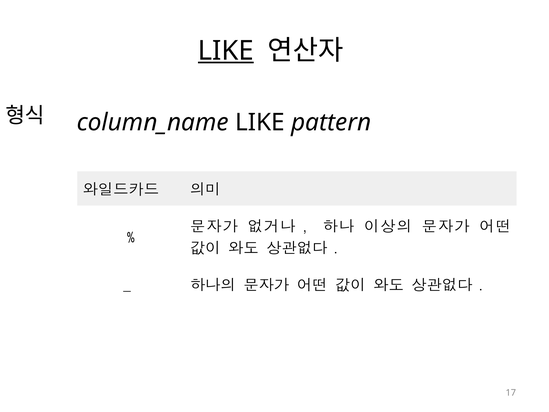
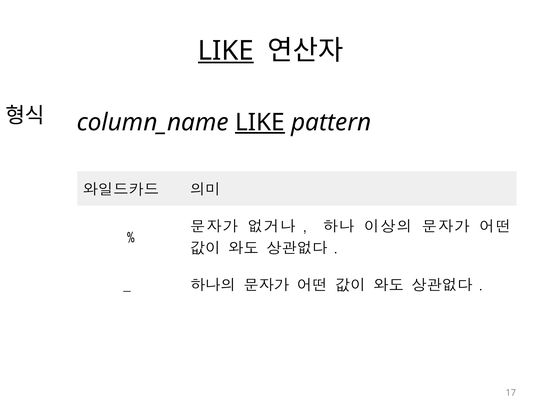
LIKE underline: none -> present (260, 122)
